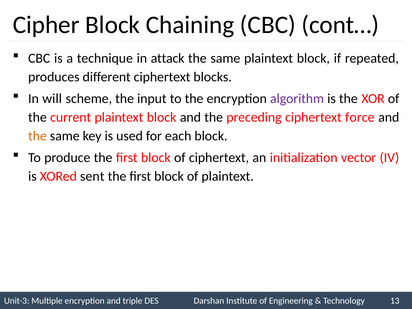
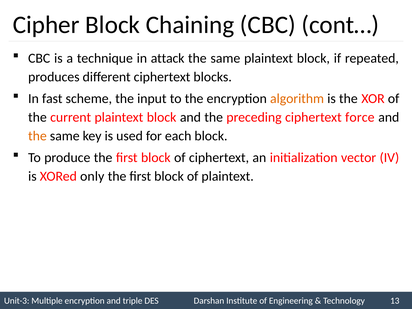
will: will -> fast (52, 99)
algorithm colour: purple -> orange (297, 99)
sent: sent -> only (92, 176)
